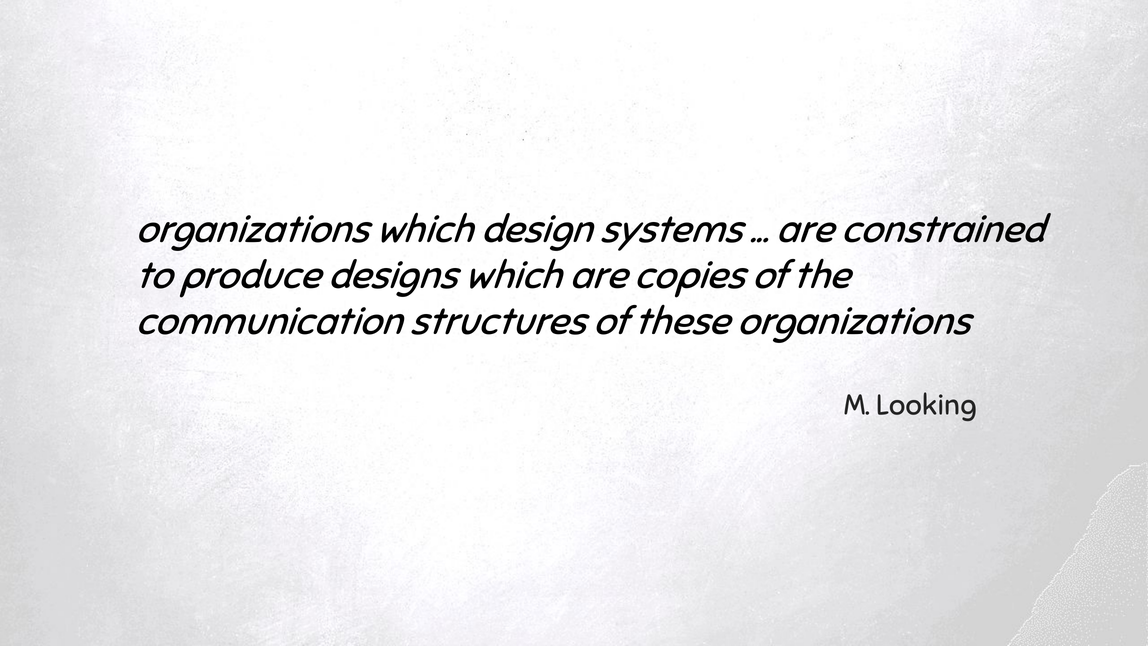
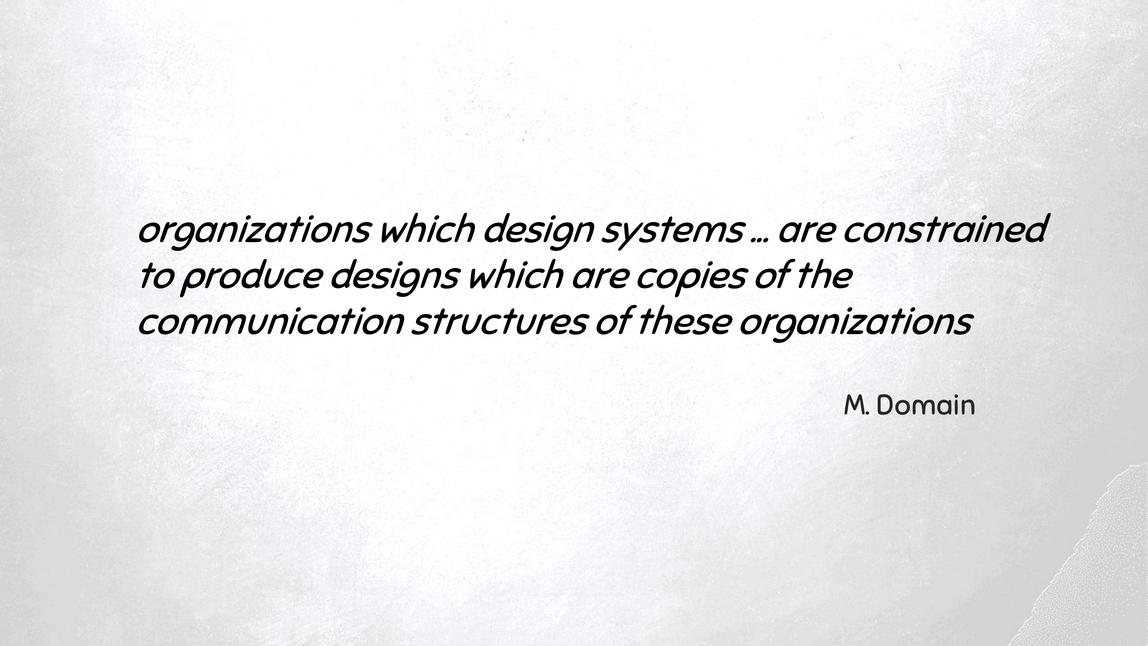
Looking: Looking -> Domain (926, 405)
